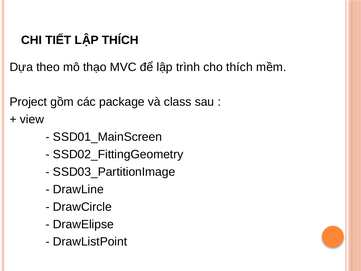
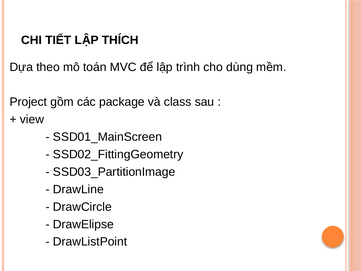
thạo: thạo -> toán (95, 67)
cho thích: thích -> dùng (240, 67)
